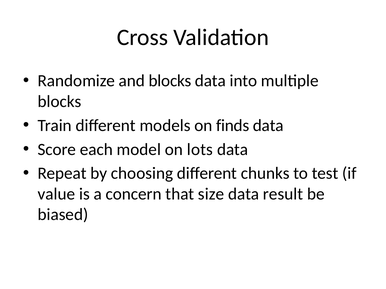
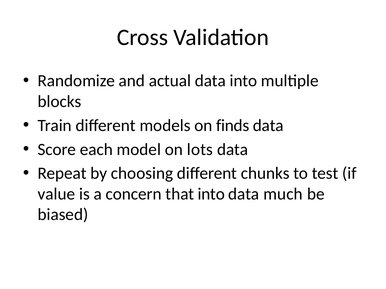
and blocks: blocks -> actual (170, 81)
that size: size -> into (211, 194)
result: result -> much (283, 194)
